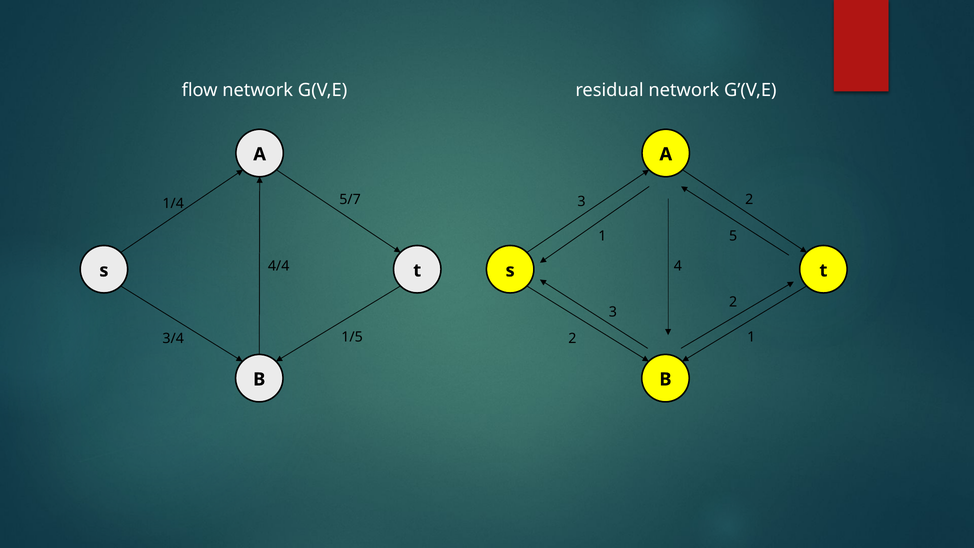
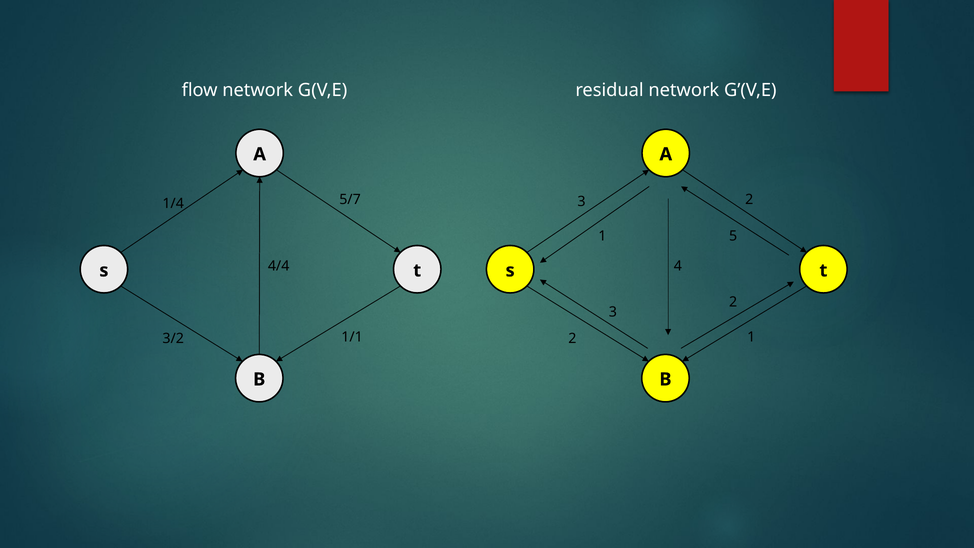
1/5: 1/5 -> 1/1 (352, 337)
3/4: 3/4 -> 3/2 (173, 339)
